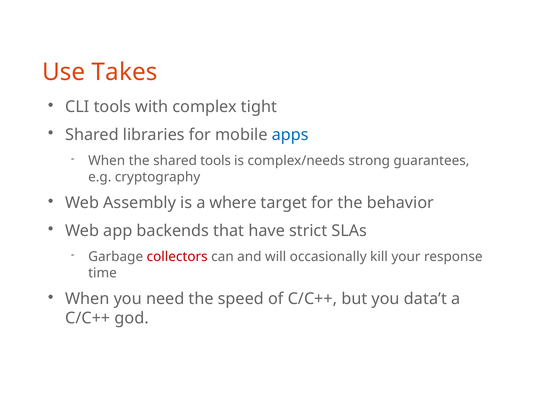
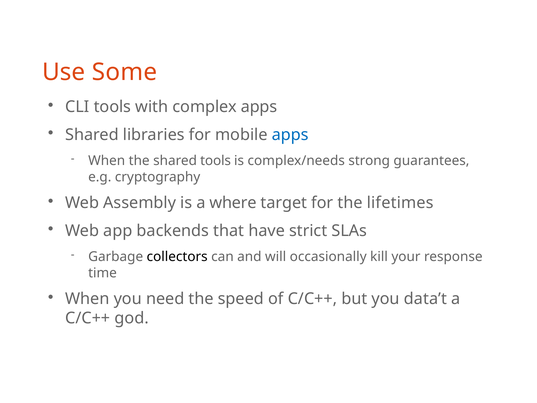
Takes: Takes -> Some (125, 72)
complex tight: tight -> apps (259, 107)
behavior: behavior -> lifetimes (400, 203)
collectors colour: red -> black (177, 257)
